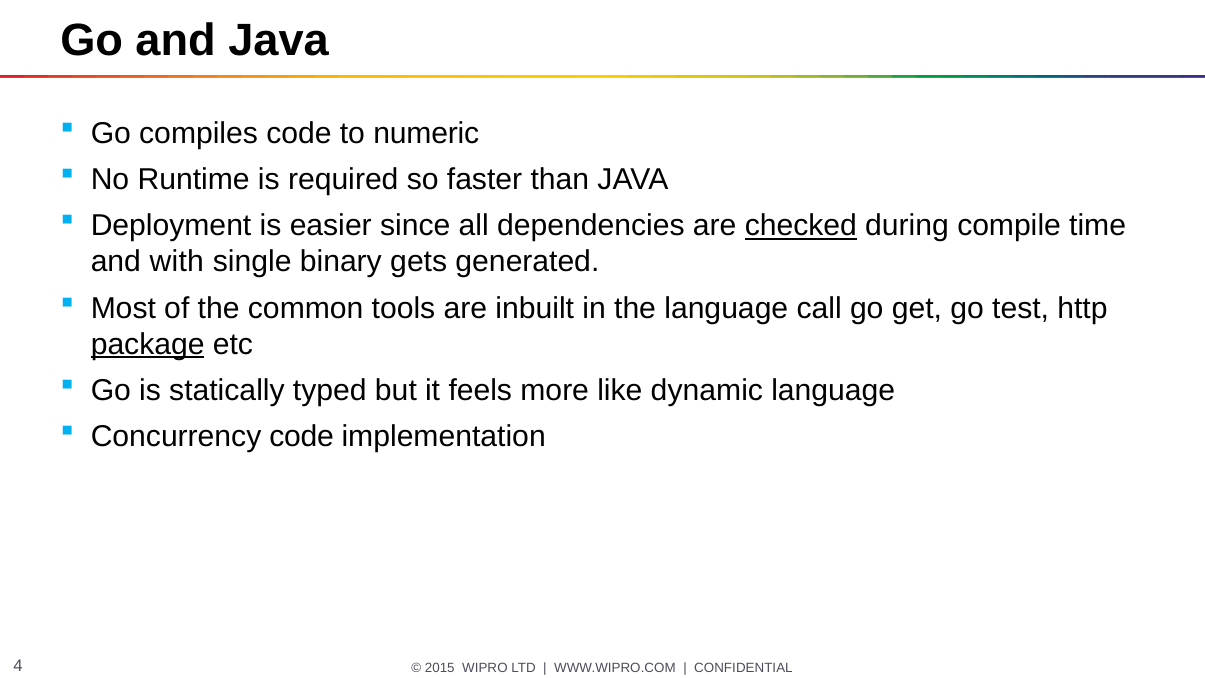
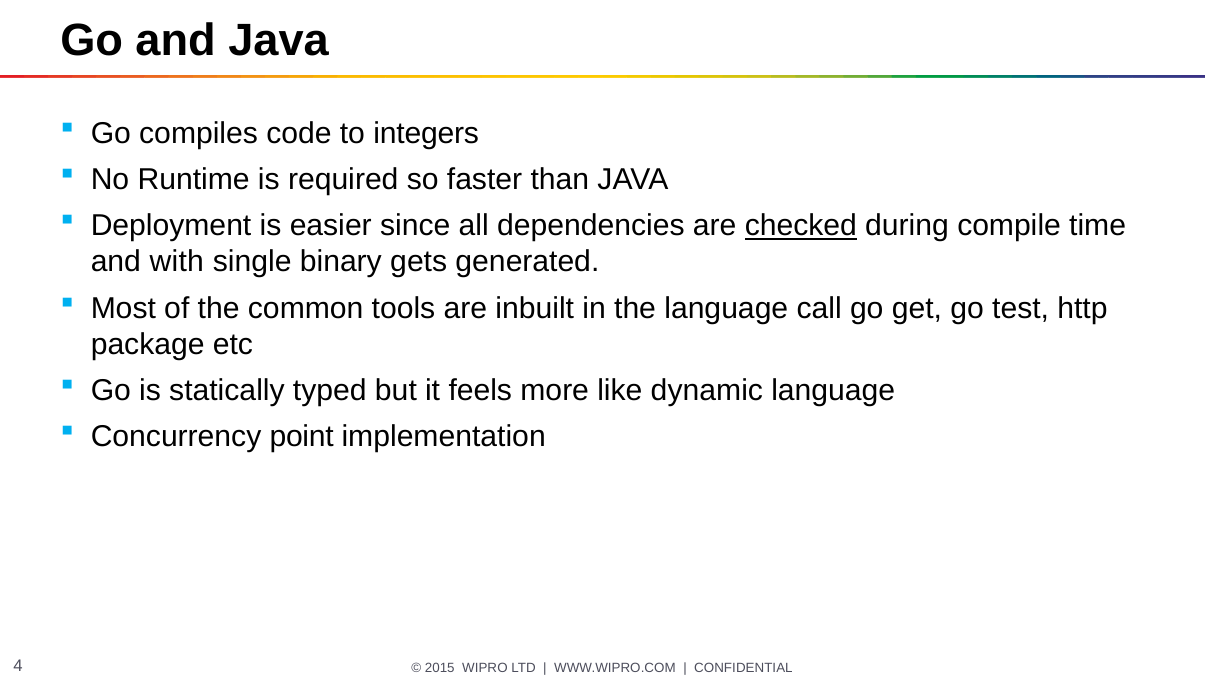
numeric: numeric -> integers (426, 133)
package underline: present -> none (148, 344)
Concurrency code: code -> point (302, 437)
